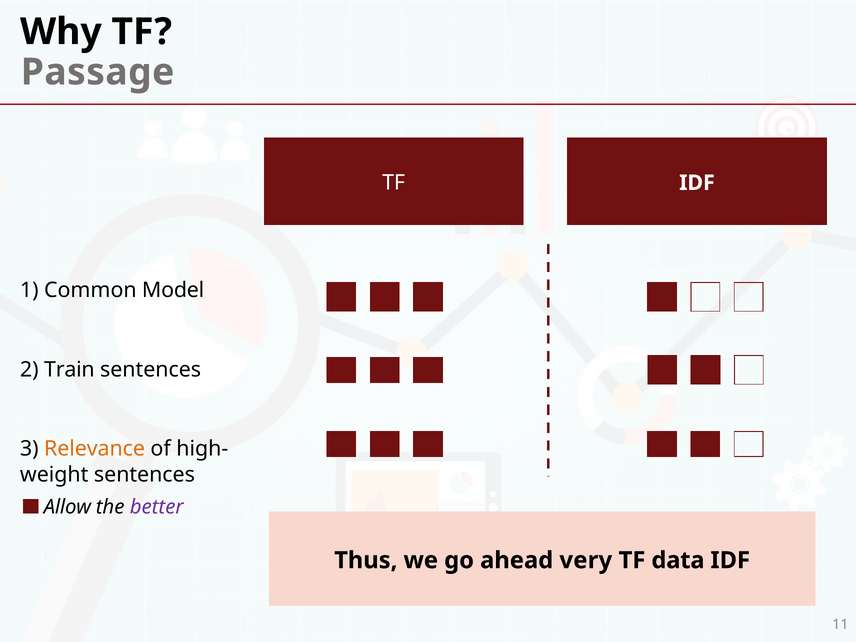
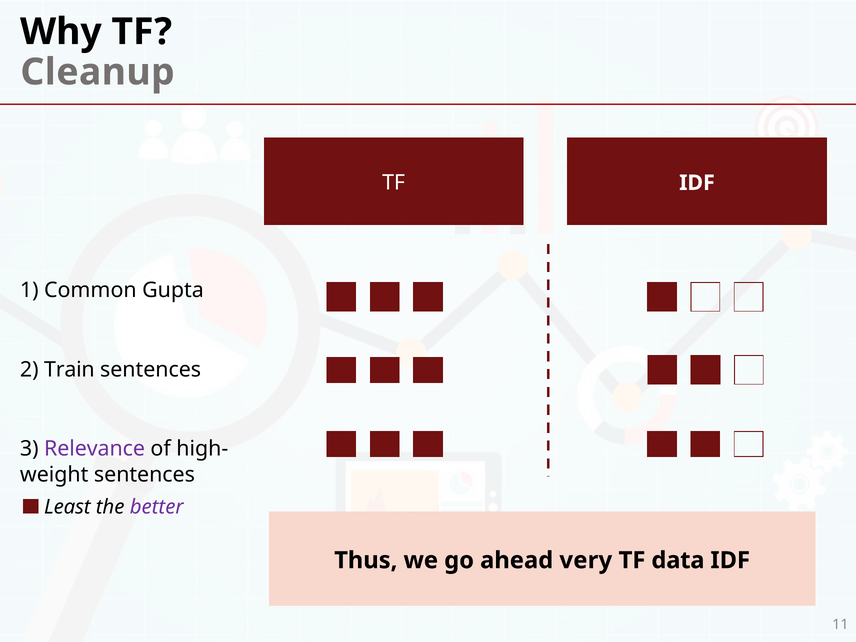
Passage: Passage -> Cleanup (98, 72)
Model: Model -> Gupta (173, 290)
Relevance colour: orange -> purple (95, 449)
Allow: Allow -> Least (67, 507)
